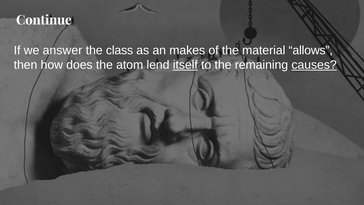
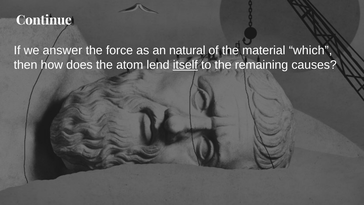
class: class -> force (119, 50)
makes: makes -> natural (187, 50)
allows: allows -> which (311, 50)
causes underline: present -> none (314, 65)
